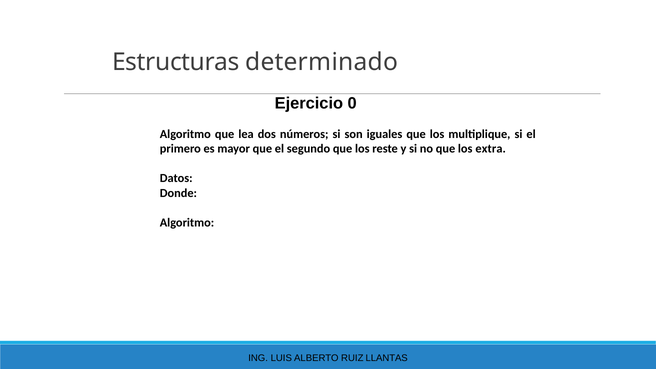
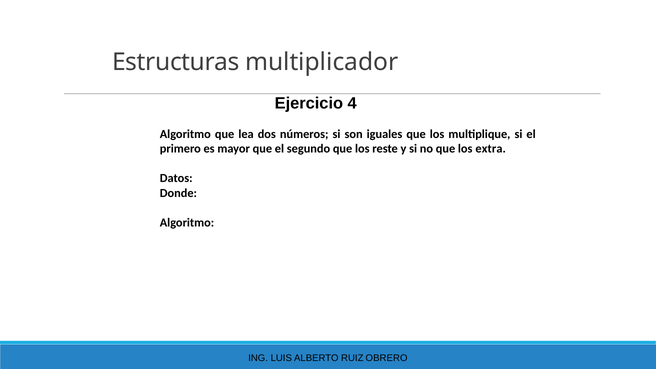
determinado: determinado -> multiplicador (322, 62)
0: 0 -> 4 (352, 103)
LLANTAS: LLANTAS -> OBRERO (387, 358)
